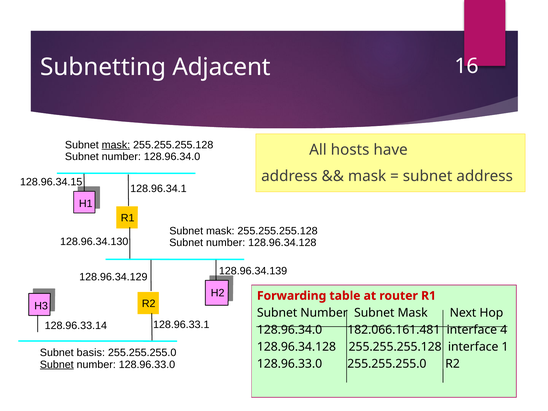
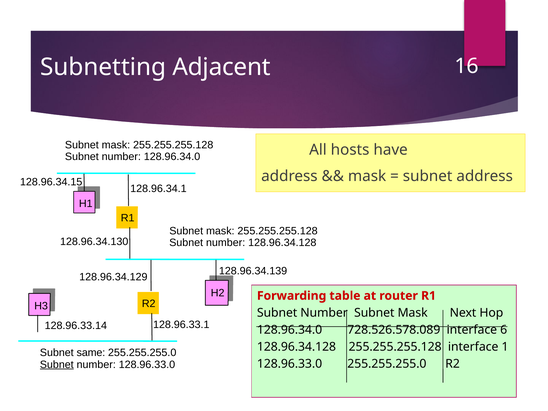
mask underline: present -> none (116, 145)
182.066.161.481: 182.066.161.481 -> 728.526.578.089 (394, 330)
4: 4 -> 6 (504, 330)
basis: basis -> same (91, 353)
